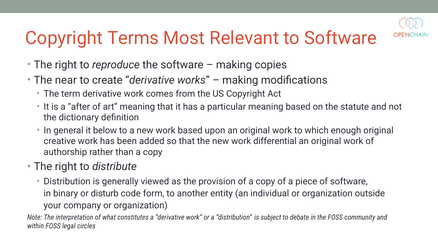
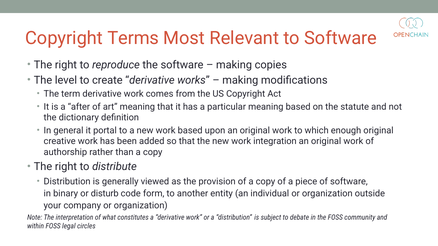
near: near -> level (66, 80)
below: below -> portal (105, 131)
differential: differential -> integration (275, 142)
